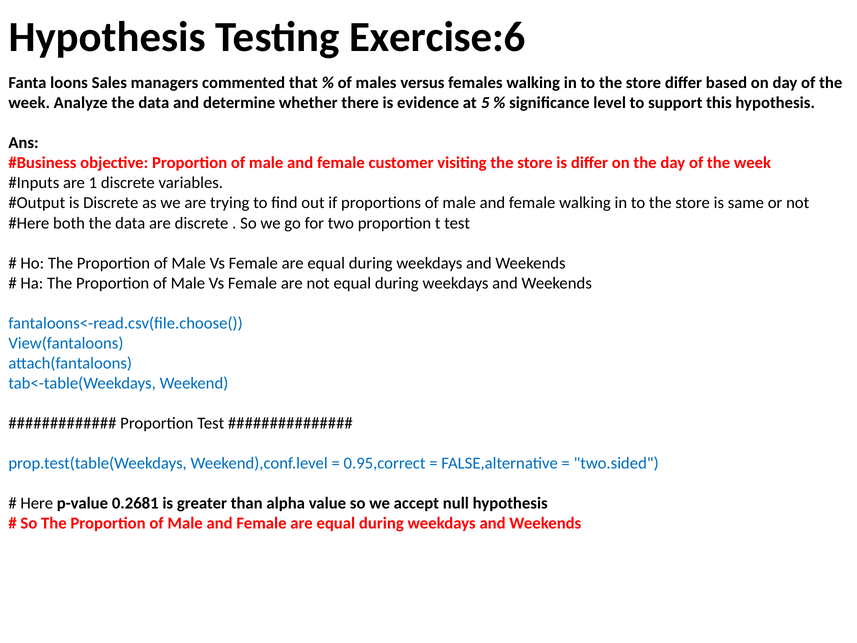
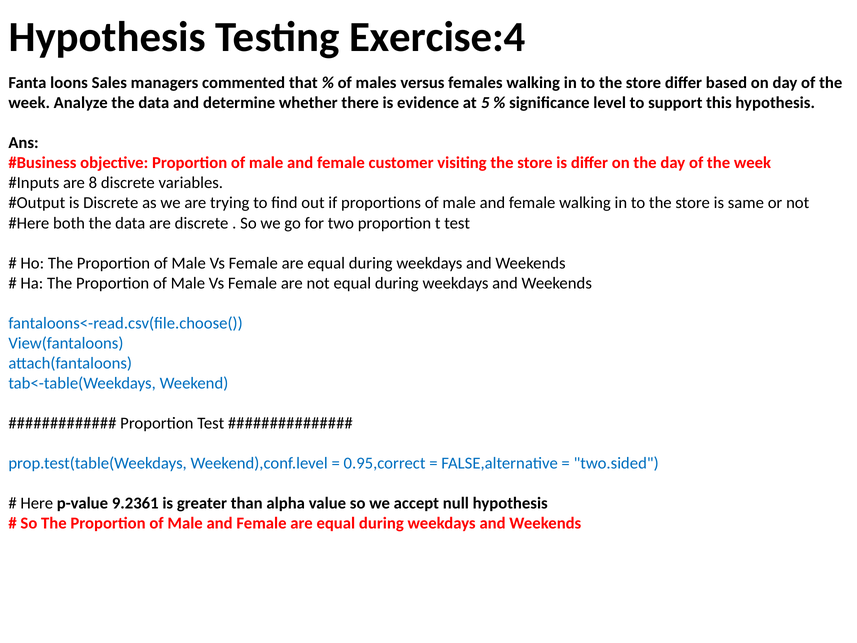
Exercise:6: Exercise:6 -> Exercise:4 (437, 37)
1: 1 -> 8 (93, 183)
0.2681: 0.2681 -> 9.2361 (135, 503)
